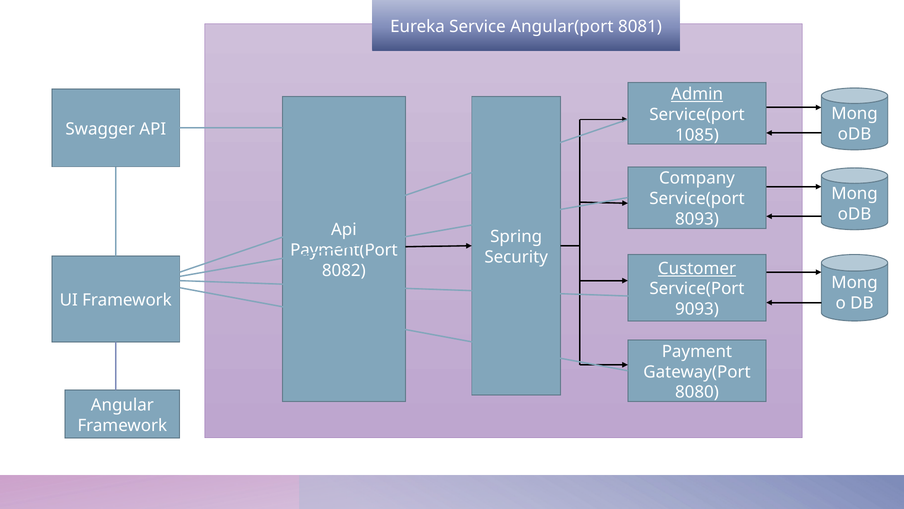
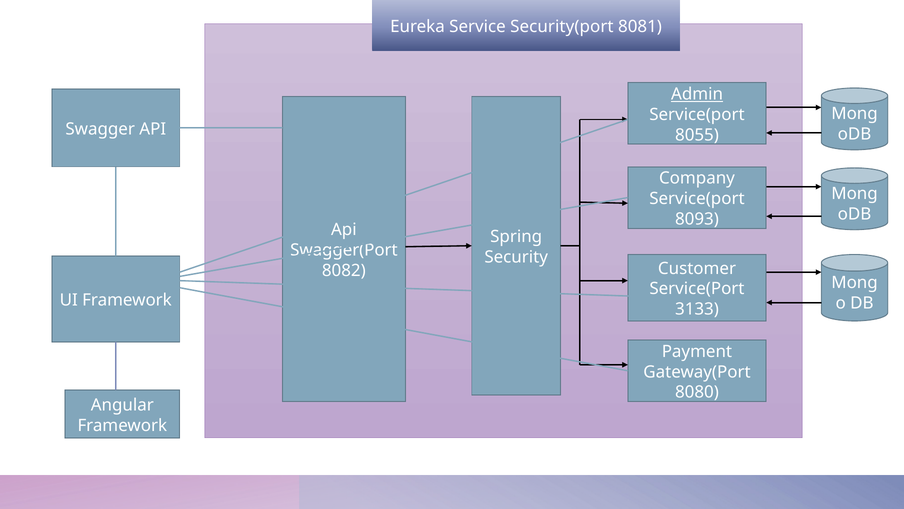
Angular(port: Angular(port -> Security(port (562, 27)
1085: 1085 -> 8055 (697, 135)
Payment(Port: Payment(Port -> Swagger(Port (344, 250)
Customer underline: present -> none (697, 268)
9093: 9093 -> 3133 (697, 309)
